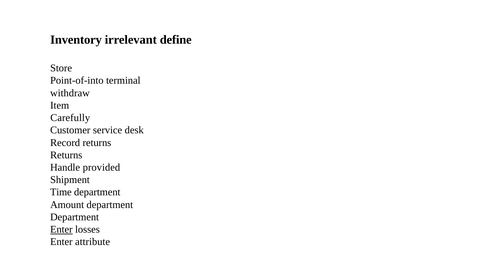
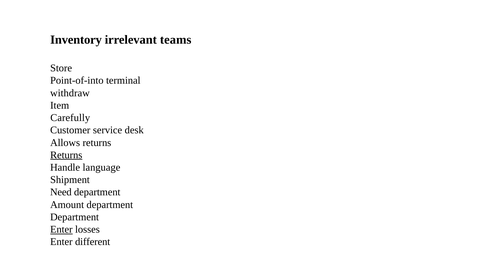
define: define -> teams (176, 40)
Record: Record -> Allows (65, 142)
Returns underline: none -> present (66, 155)
provided: provided -> language (101, 167)
Time: Time -> Need (61, 192)
attribute: attribute -> different (93, 241)
